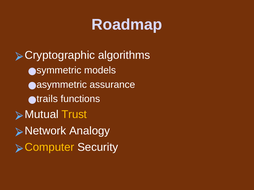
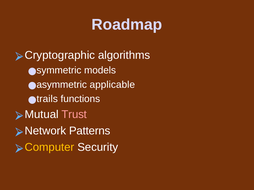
assurance: assurance -> applicable (112, 85)
Trust colour: yellow -> pink (74, 115)
Analogy: Analogy -> Patterns (90, 131)
